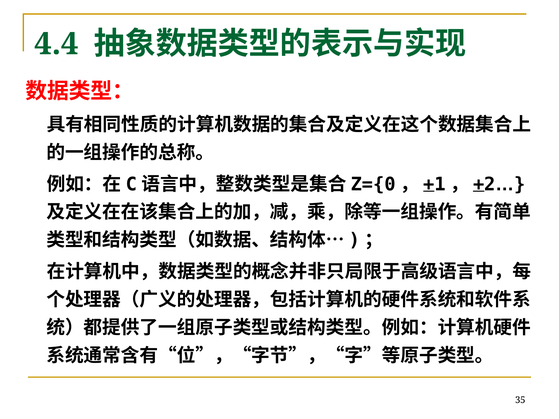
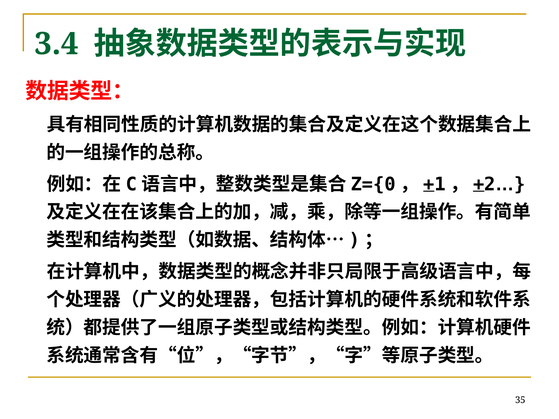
4.4: 4.4 -> 3.4 (56, 44)
